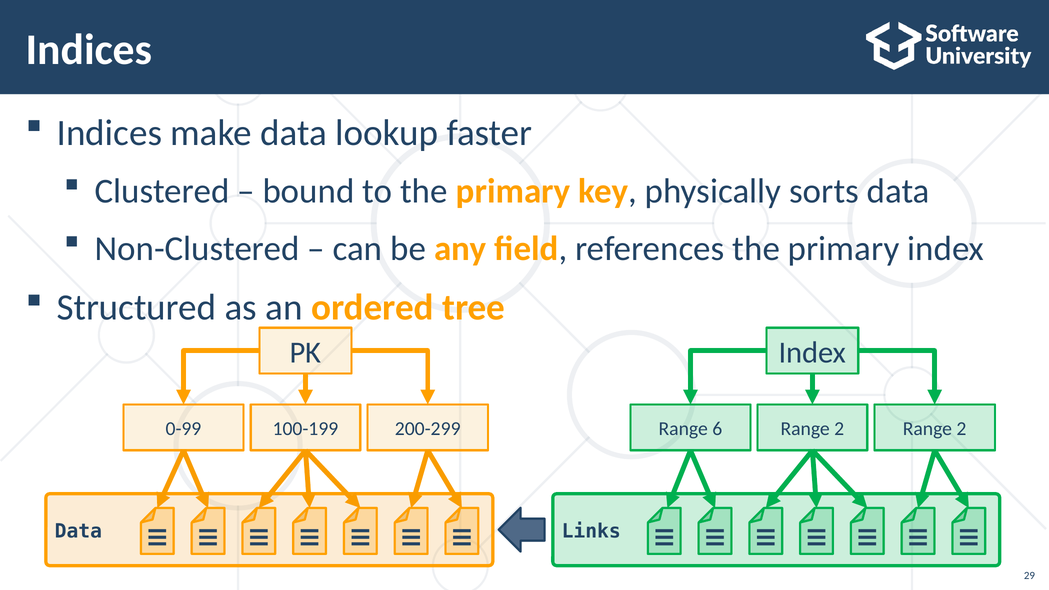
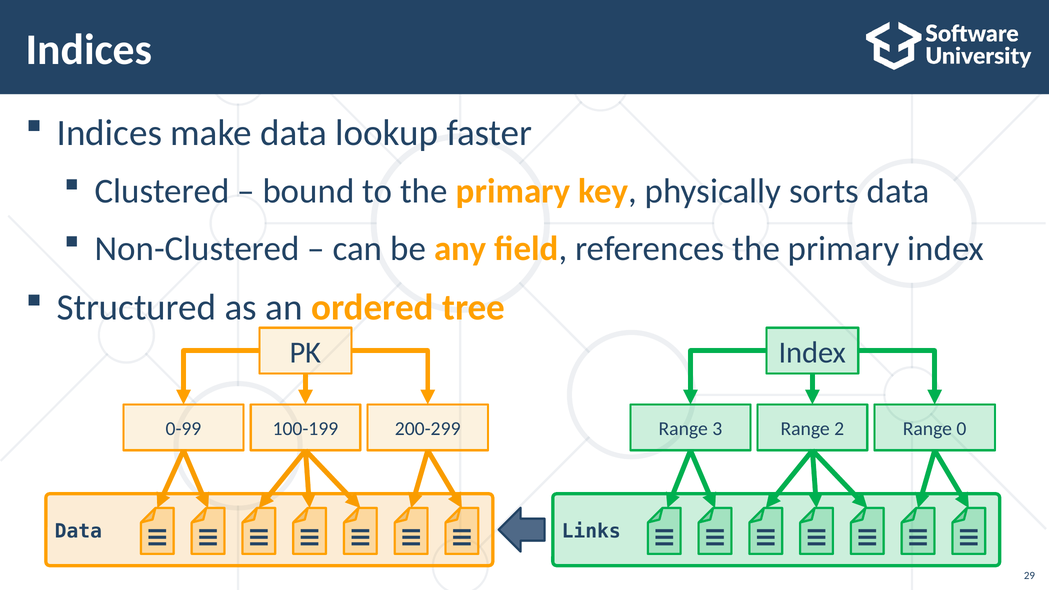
6: 6 -> 3 (717, 429)
2: 2 -> 0 (961, 429)
